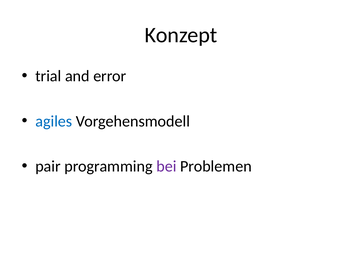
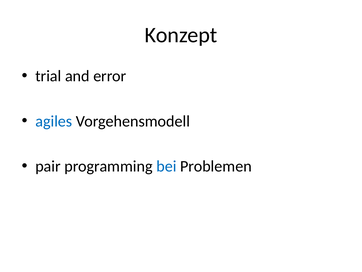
bei colour: purple -> blue (166, 166)
